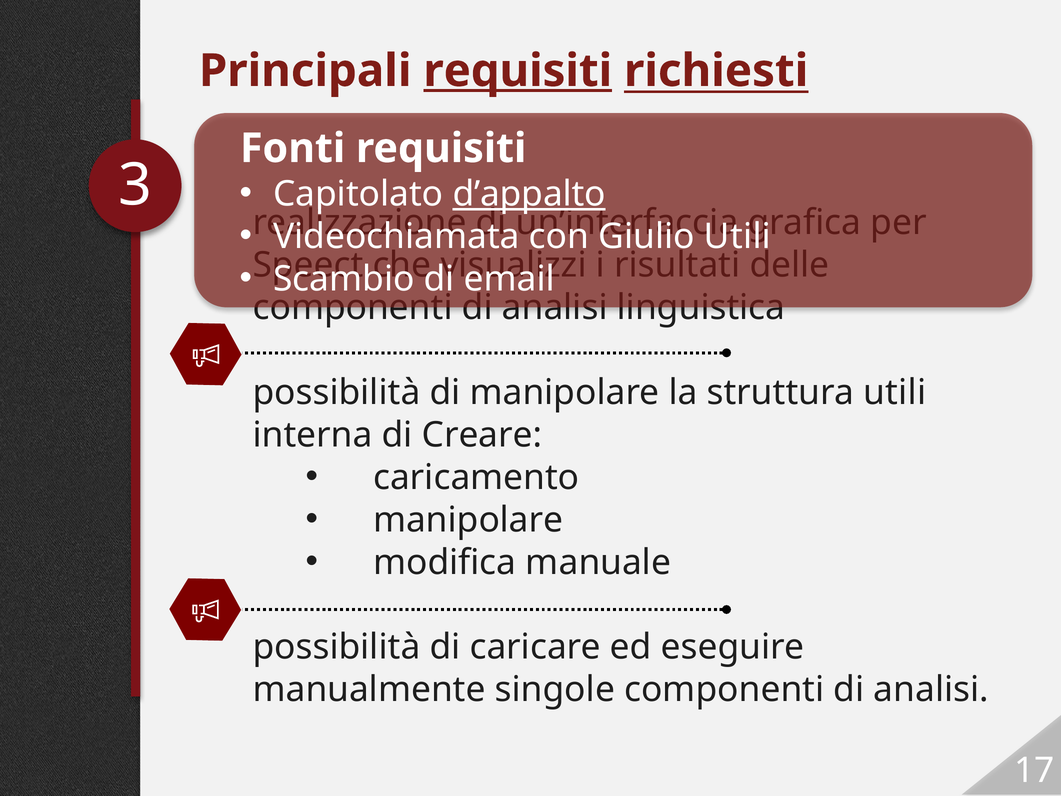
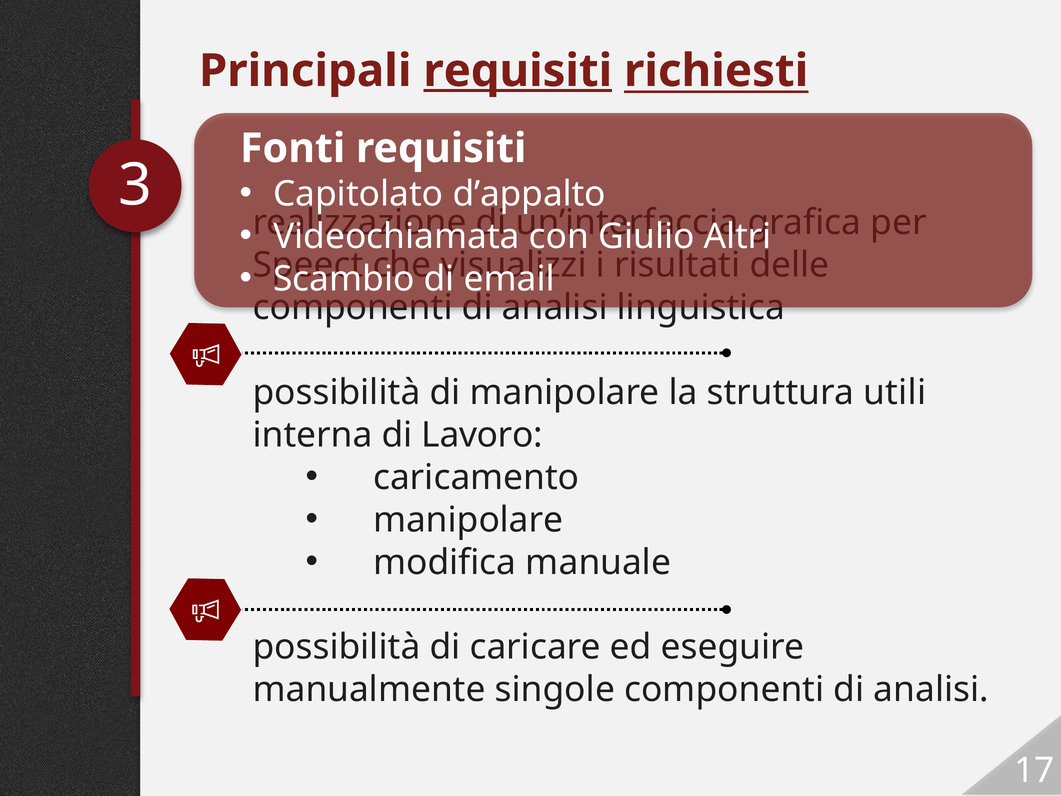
d’appalto underline: present -> none (529, 194)
Utili: Utili -> Altri (738, 236)
Creare: Creare -> Lavoro (482, 435)
